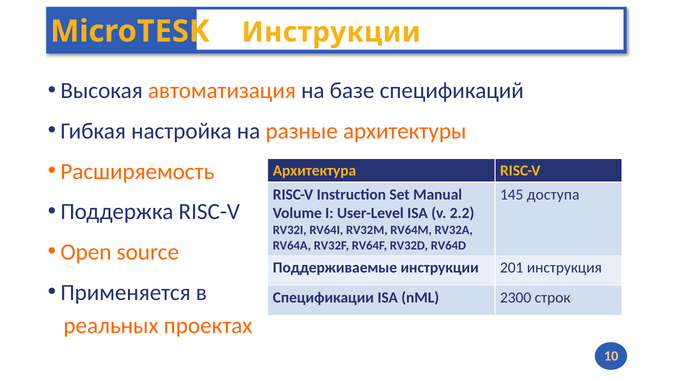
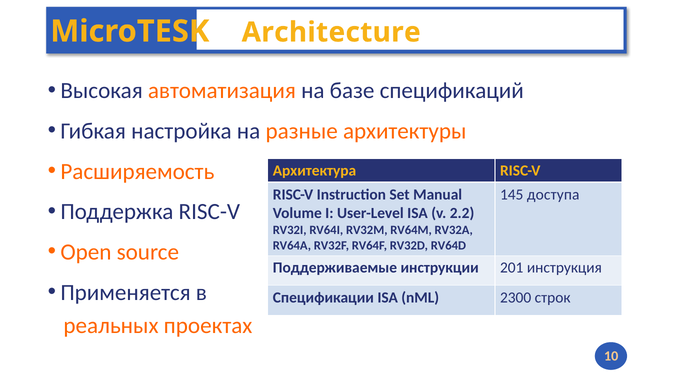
MicroTESK Инструкции: Инструкции -> Architecture (331, 32)
